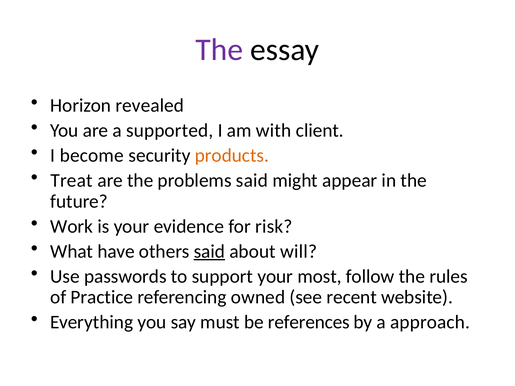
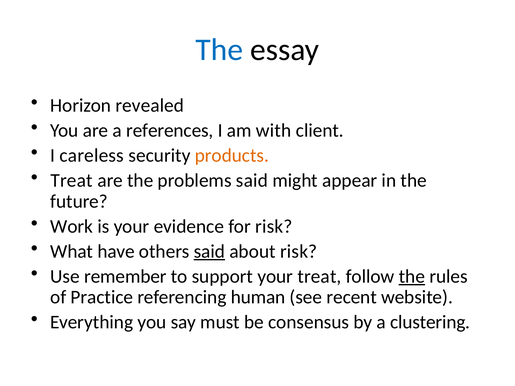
The colour: purple -> blue (219, 50)
supported: supported -> references (170, 131)
become: become -> careless (92, 156)
about will: will -> risk (299, 252)
passwords: passwords -> remember (125, 277)
your most: most -> treat (319, 277)
the underline: none -> present (412, 277)
owned: owned -> human (258, 297)
references: references -> consensus (309, 322)
approach: approach -> clustering (430, 322)
